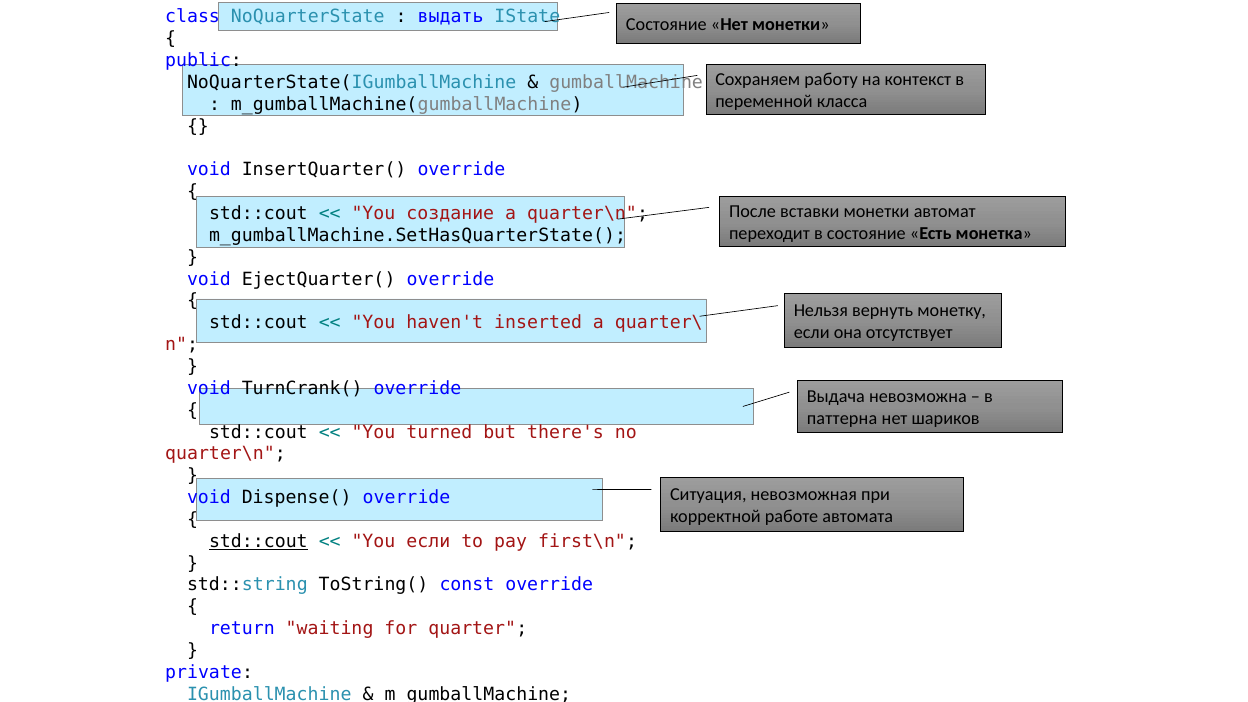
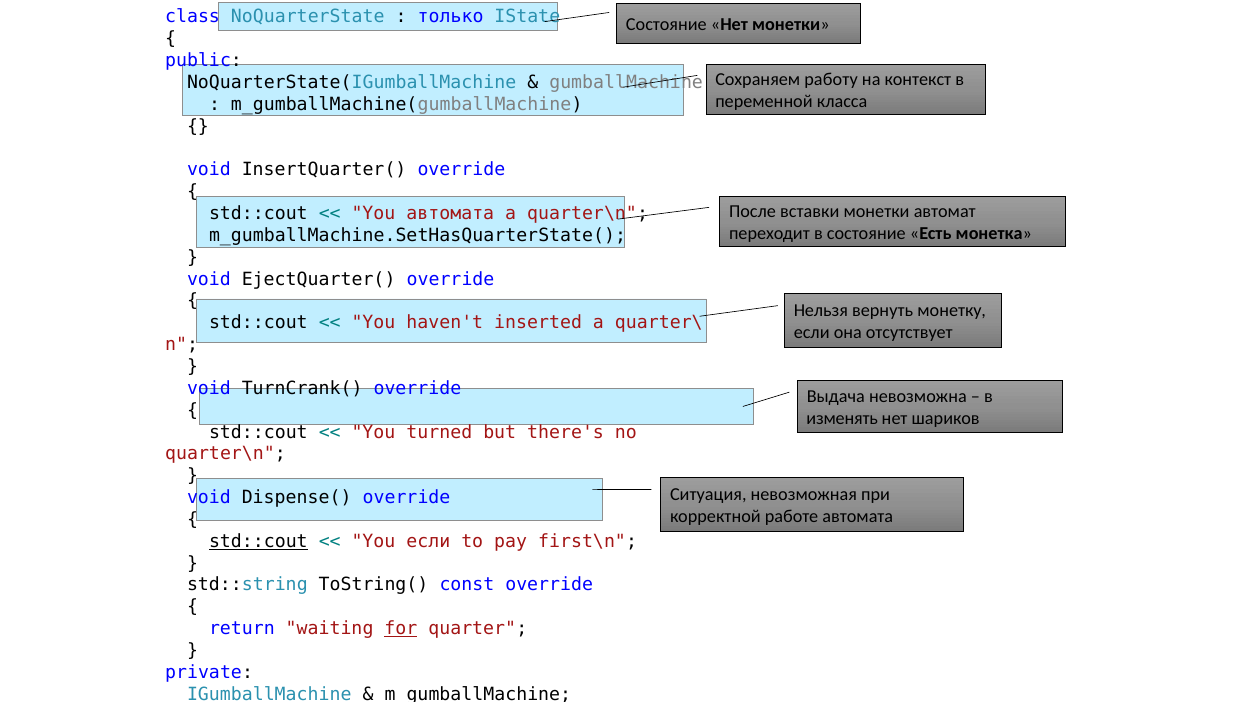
выдать: выдать -> только (451, 17)
You создание: создание -> автомата (450, 213)
паттерна: паттерна -> изменять (842, 419)
for underline: none -> present (401, 629)
